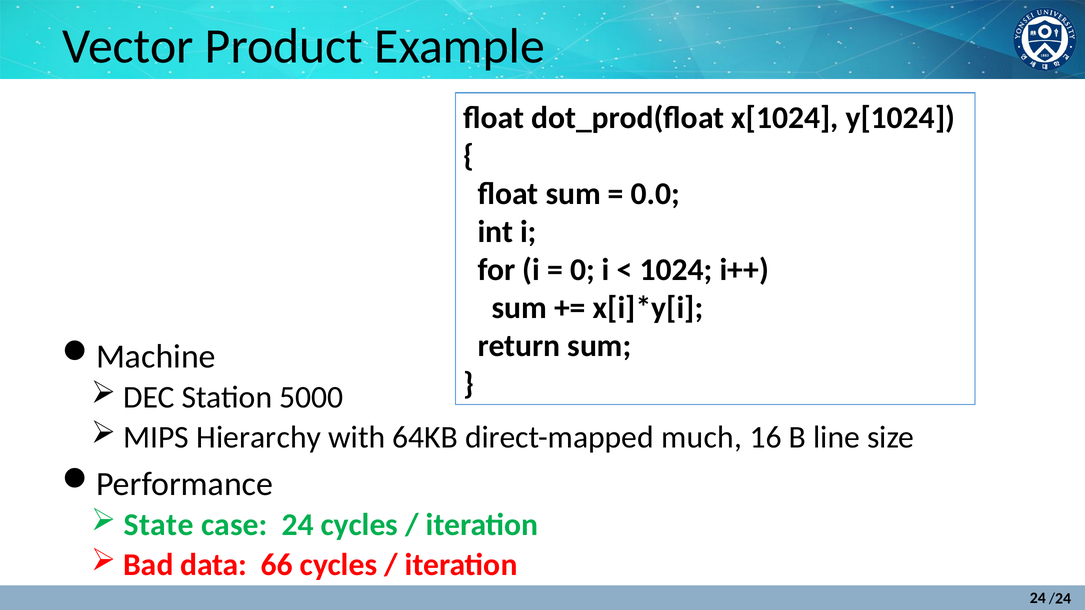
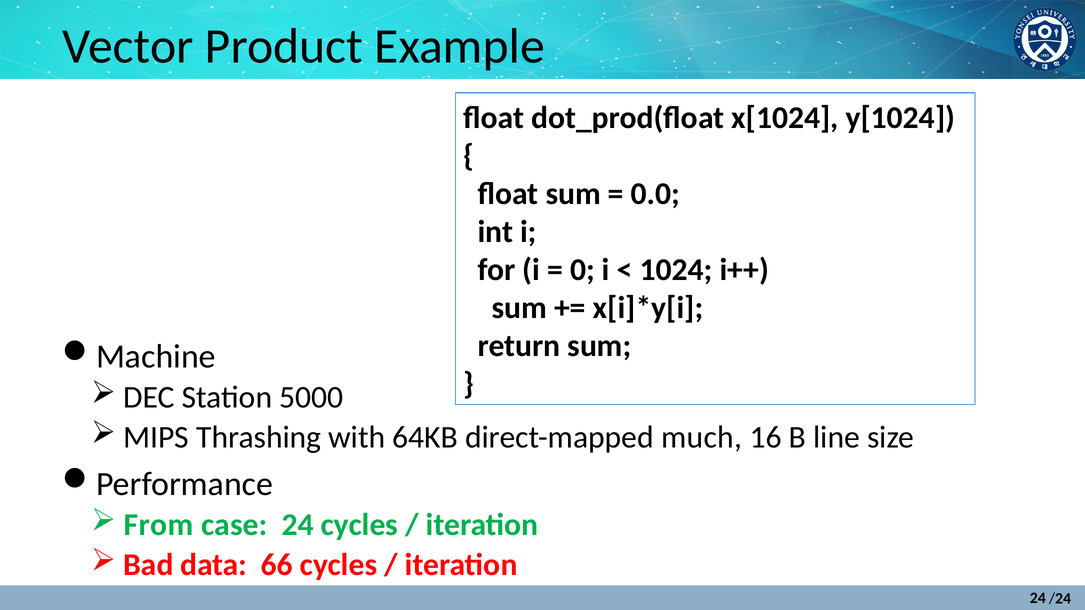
Hierarchy: Hierarchy -> Thrashing (259, 437)
State: State -> From (159, 525)
